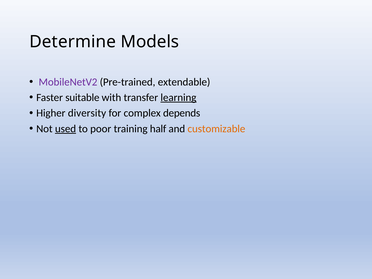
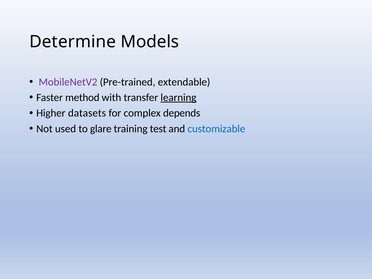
suitable: suitable -> method (82, 98)
diversity: diversity -> datasets (87, 113)
used underline: present -> none (66, 129)
poor: poor -> glare (101, 129)
half: half -> test (158, 129)
customizable colour: orange -> blue (216, 129)
